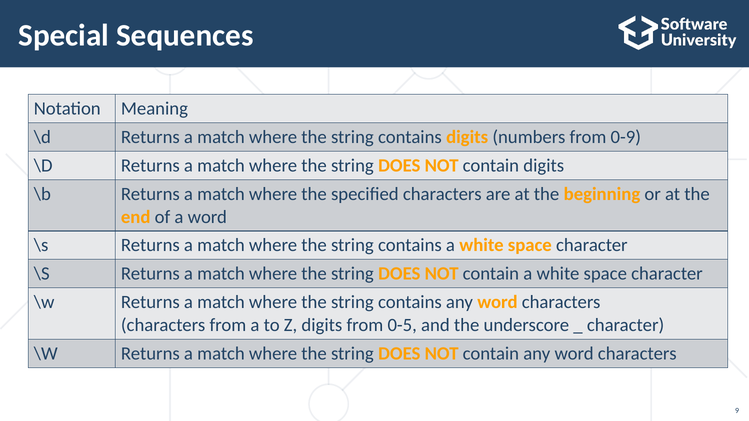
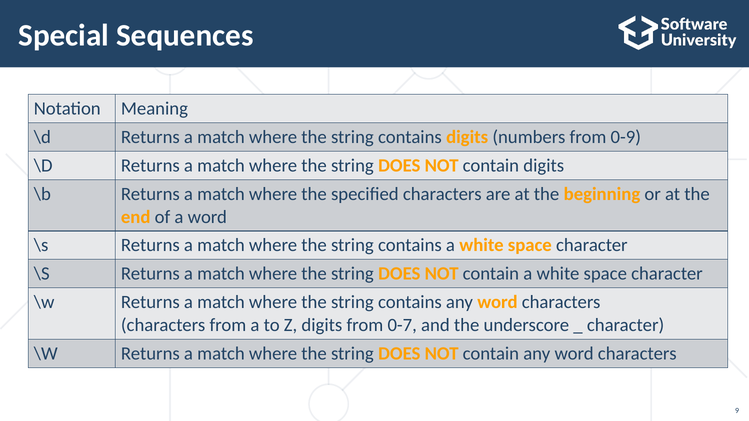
0-5: 0-5 -> 0-7 (402, 325)
